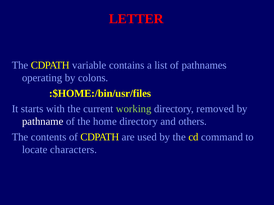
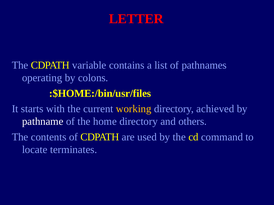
working colour: light green -> yellow (134, 109)
removed: removed -> achieved (215, 109)
characters: characters -> terminates (74, 150)
